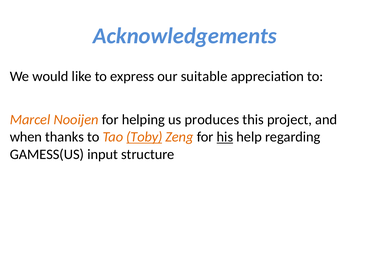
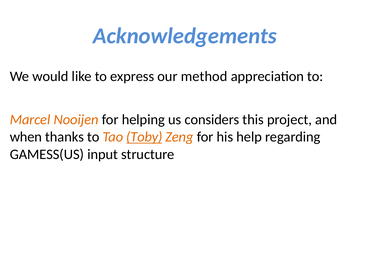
suitable: suitable -> method (204, 76)
produces: produces -> considers (212, 119)
his underline: present -> none (225, 137)
